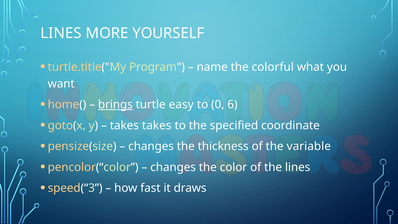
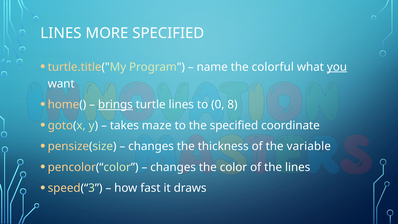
MORE YOURSELF: YOURSELF -> SPECIFIED (168, 33)
you underline: none -> present (337, 67)
turtle easy: easy -> lines (181, 104)
6: 6 -> 8 (232, 104)
takes takes: takes -> maze (157, 125)
